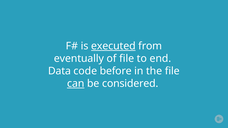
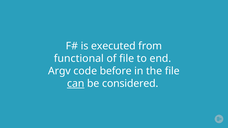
executed underline: present -> none (113, 46)
eventually: eventually -> functional (79, 59)
Data: Data -> Argv (59, 71)
